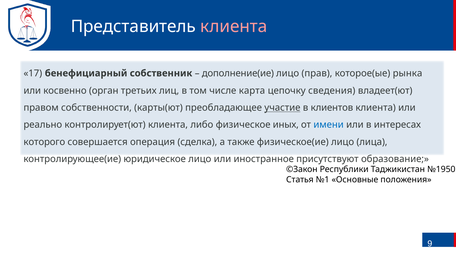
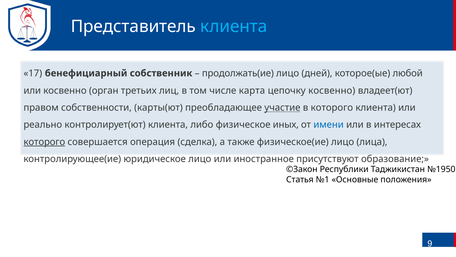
клиента colour: pink -> light blue (234, 27)
дополнение(ие: дополнение(ие -> продолжать(ие (238, 73)
прав: прав -> дней (317, 73)
рынка: рынка -> любой (408, 73)
цепочку сведения: сведения -> косвенно (332, 90)
в клиентов: клиентов -> которого (332, 107)
которого underline: none -> present (44, 142)
